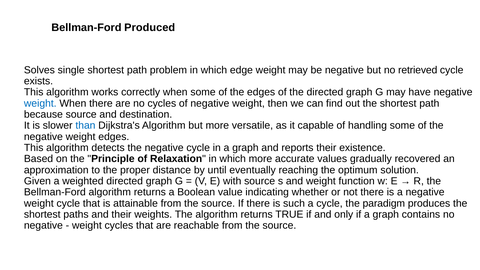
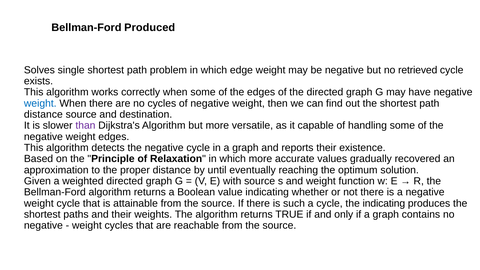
because: because -> distance (43, 114)
than colour: blue -> purple (85, 126)
the paradigm: paradigm -> indicating (384, 203)
